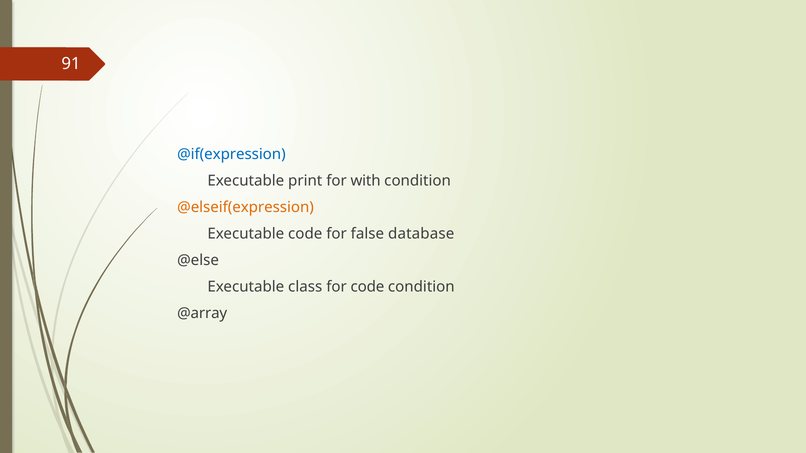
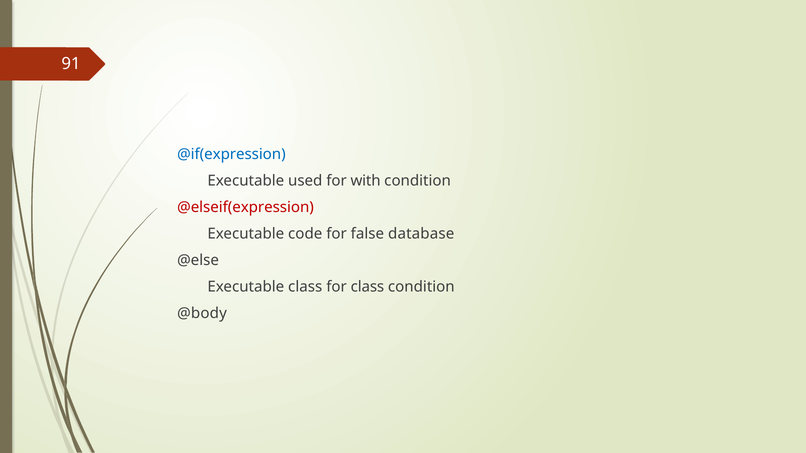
print: print -> used (305, 181)
@elseif(expression colour: orange -> red (246, 207)
for code: code -> class (367, 287)
@array: @array -> @body (202, 313)
